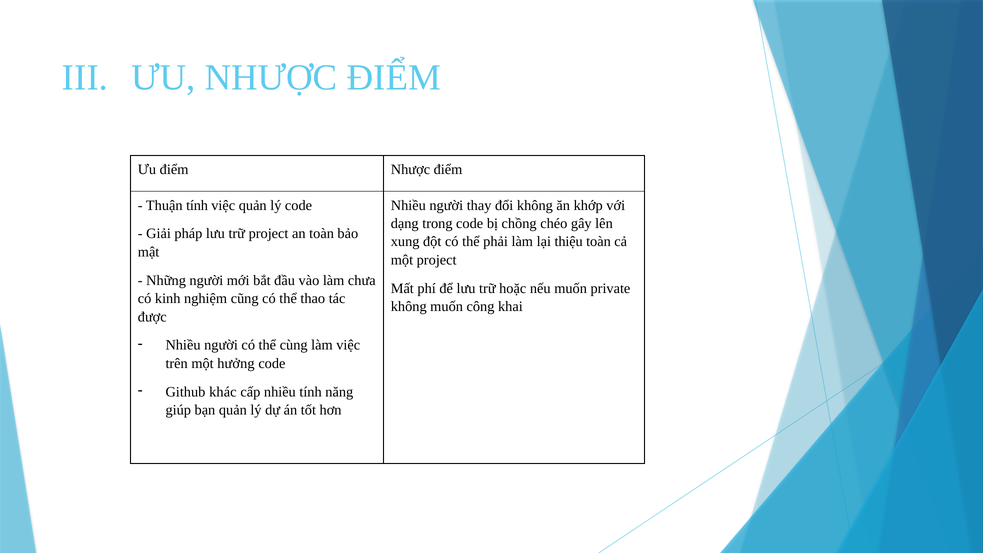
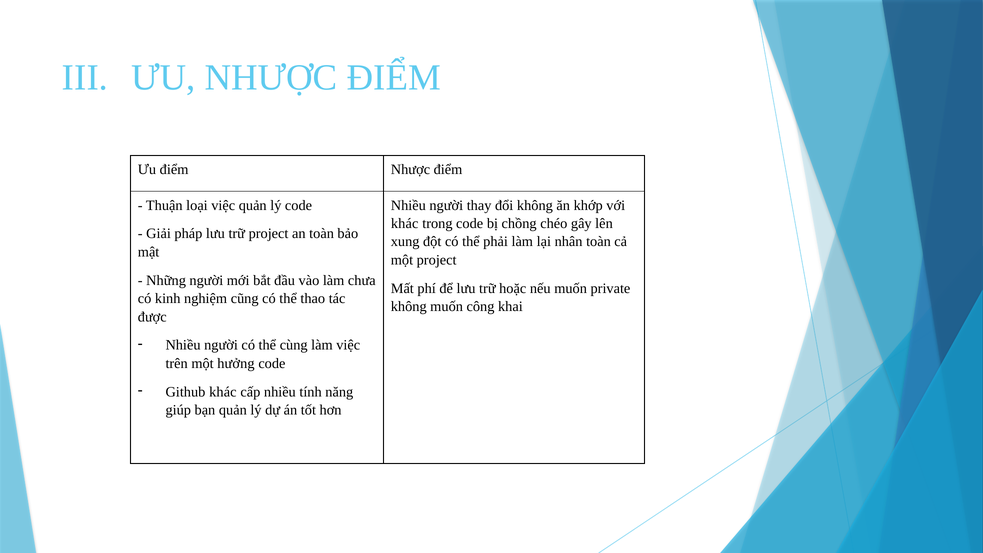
Thuận tính: tính -> loại (197, 205)
dạng: dạng -> khác (405, 223)
thiệu: thiệu -> nhân (569, 242)
